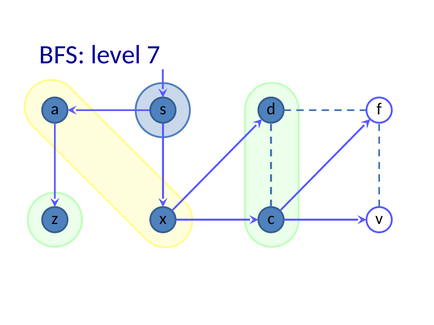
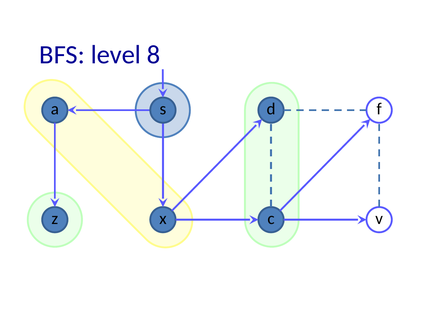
7: 7 -> 8 (154, 55)
